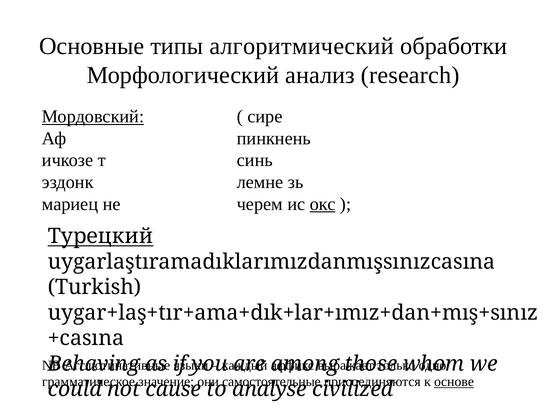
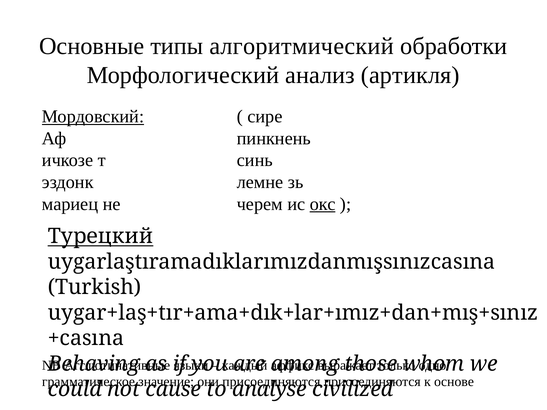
research: research -> артикля (410, 75)
они самостоятельные: самостоятельные -> присоединяются (271, 382)
основе underline: present -> none (454, 382)
